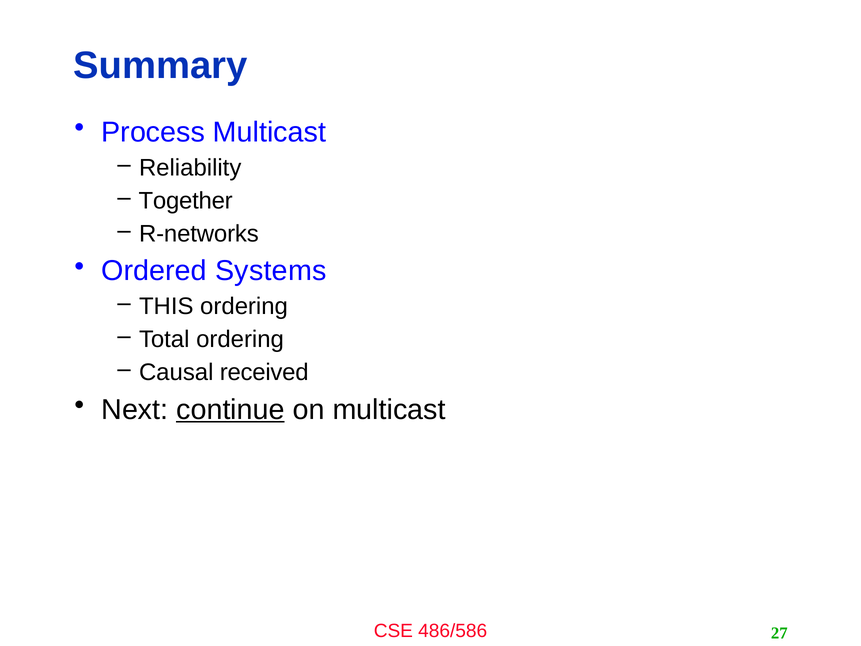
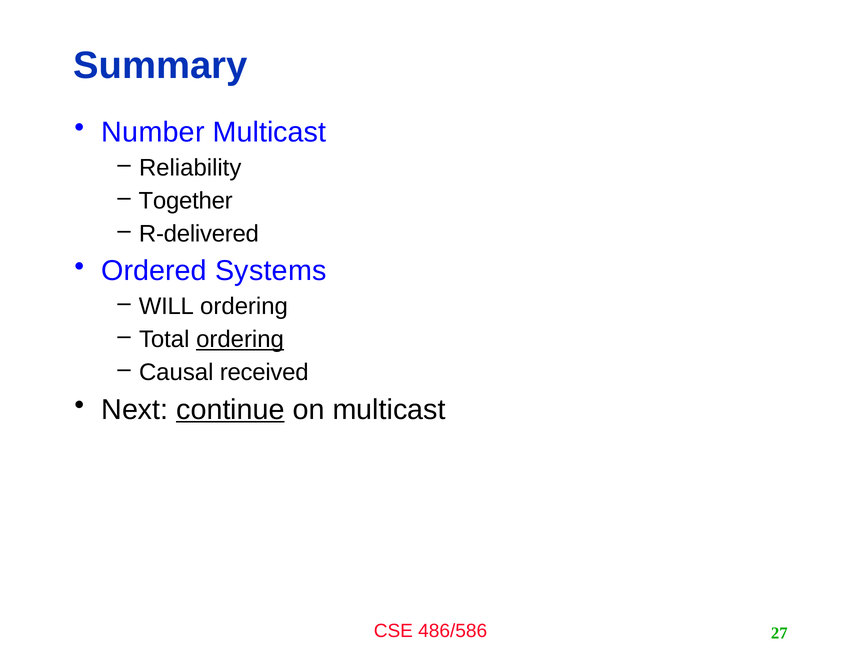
Process: Process -> Number (153, 132)
R-networks: R-networks -> R-delivered (199, 234)
THIS: THIS -> WILL (166, 306)
ordering underline: none -> present (240, 339)
